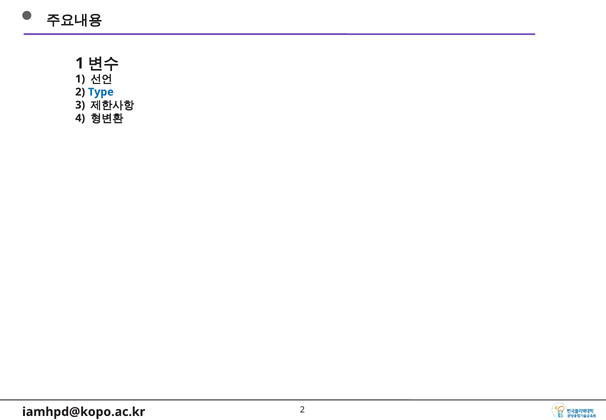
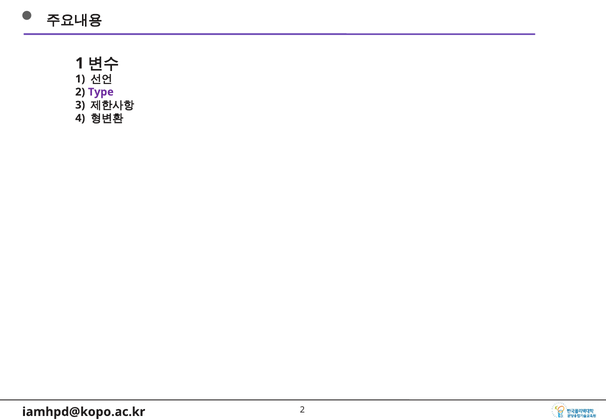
Type colour: blue -> purple (101, 92)
